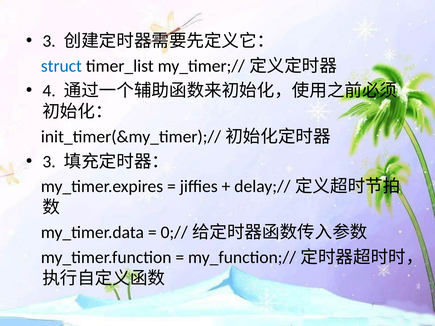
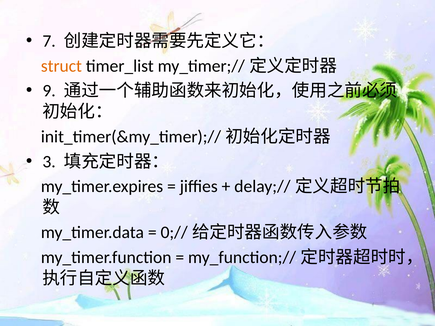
3: 3 -> 7 (49, 41)
struct colour: blue -> orange (61, 66)
4: 4 -> 9 (49, 91)
